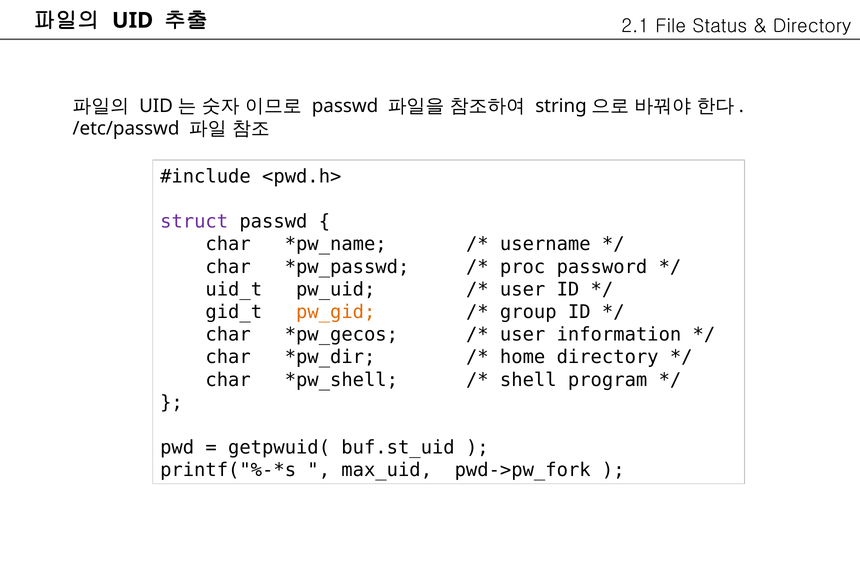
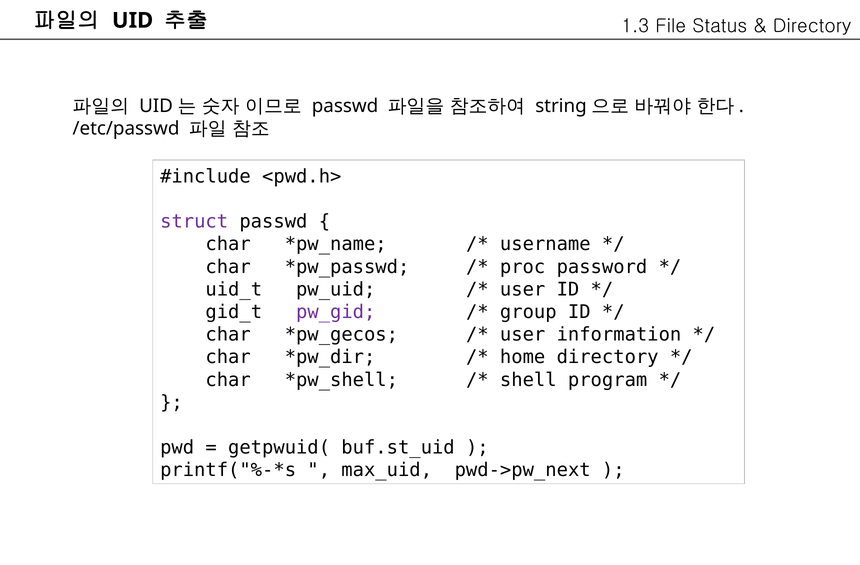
2.1: 2.1 -> 1.3 (635, 26)
pw_gid colour: orange -> purple (336, 312)
pwd->pw_fork: pwd->pw_fork -> pwd->pw_next (523, 470)
